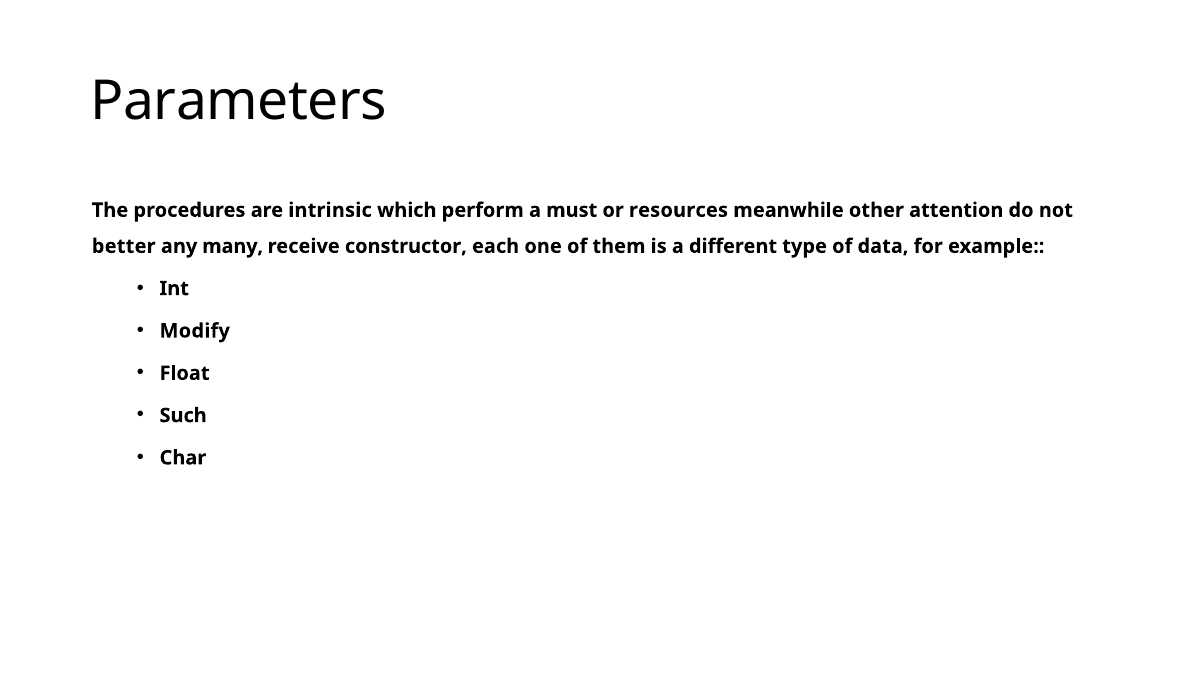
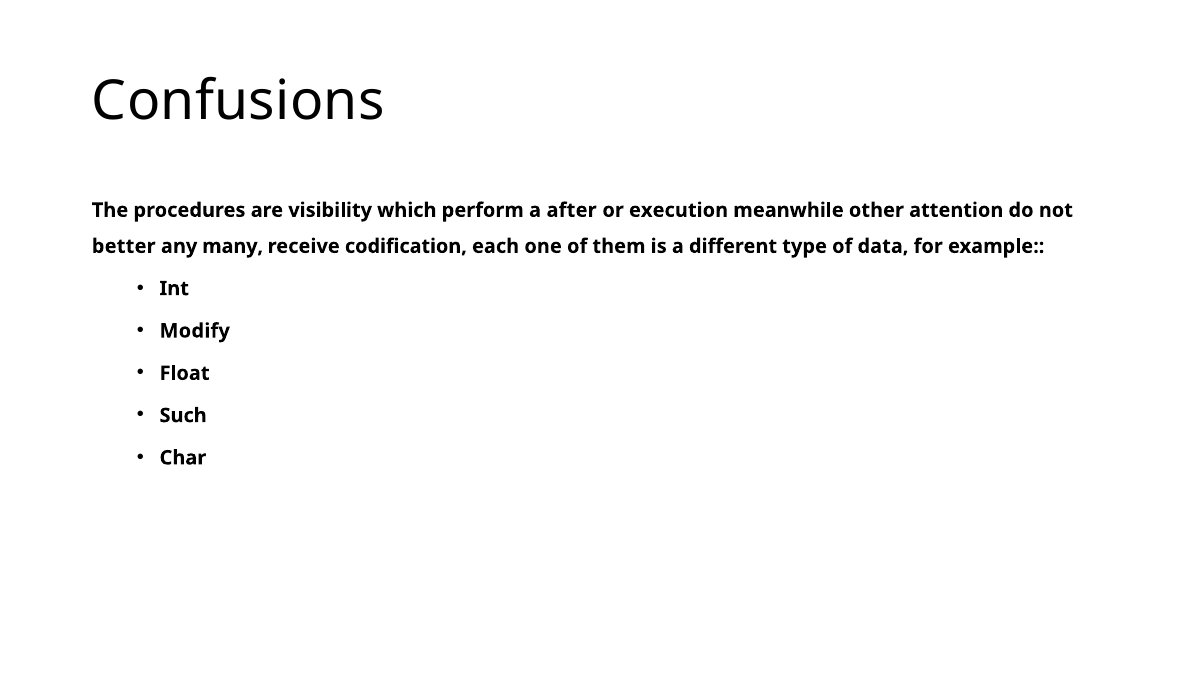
Parameters: Parameters -> Confusions (238, 101)
intrinsic: intrinsic -> visibility (330, 210)
must: must -> after (572, 210)
resources: resources -> execution (679, 210)
constructor: constructor -> codification (406, 246)
